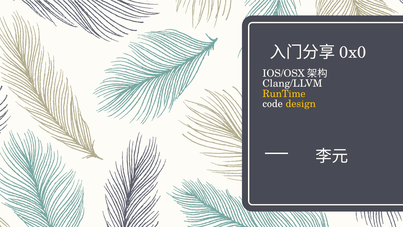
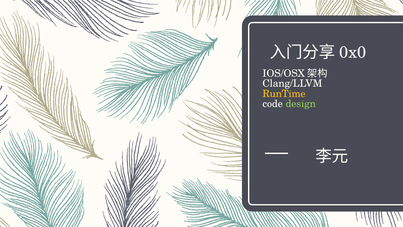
design colour: yellow -> light green (301, 104)
